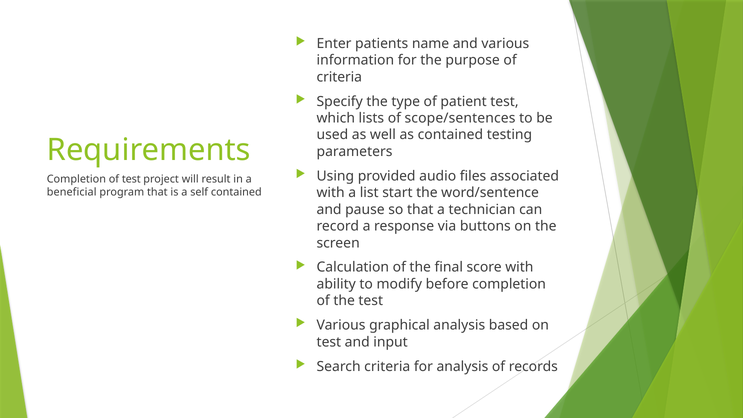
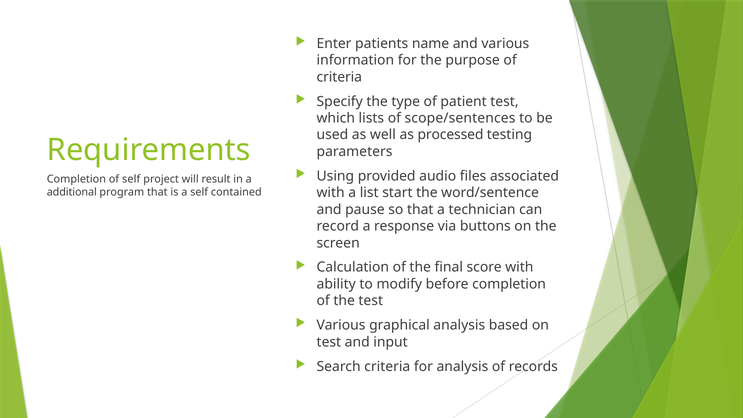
as contained: contained -> processed (450, 135)
of test: test -> self (131, 179)
beneficial: beneficial -> additional (72, 192)
